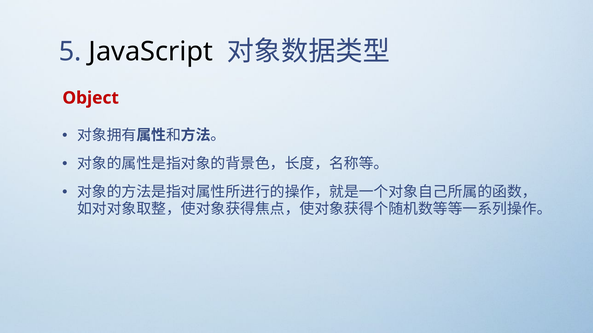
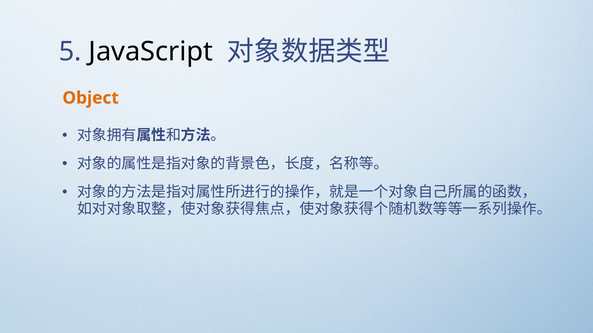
Object colour: red -> orange (91, 98)
